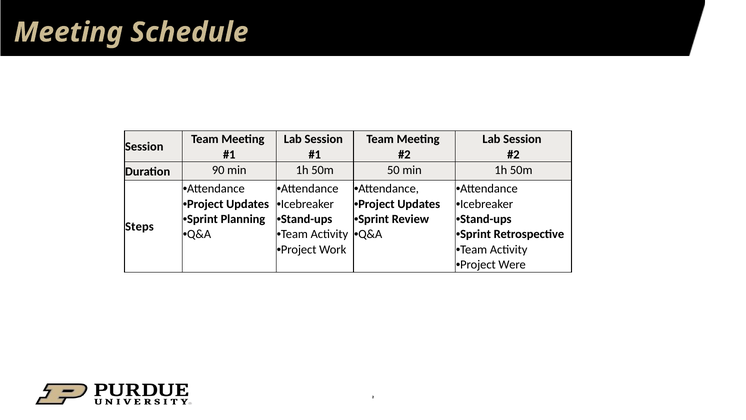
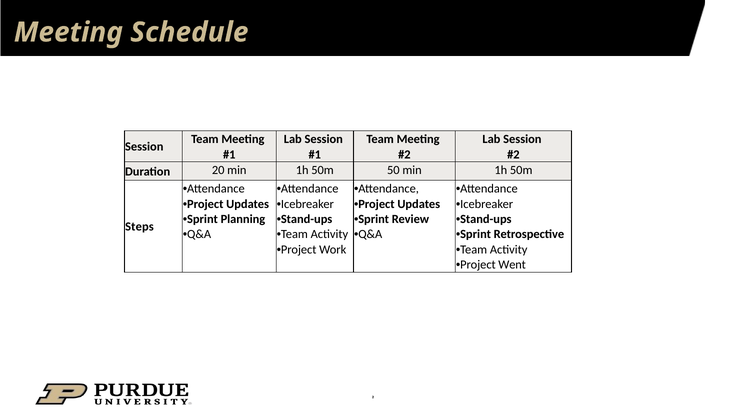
90: 90 -> 20 (218, 170)
Were: Were -> Went (512, 265)
